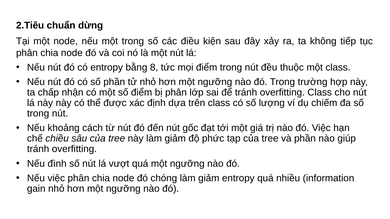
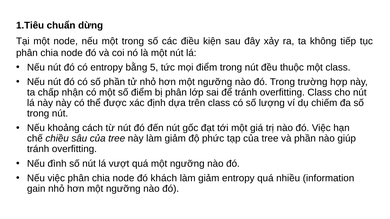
2.Tiêu: 2.Tiêu -> 1.Tiêu (30, 26)
8: 8 -> 5 (154, 67)
chóng: chóng -> khách (164, 178)
